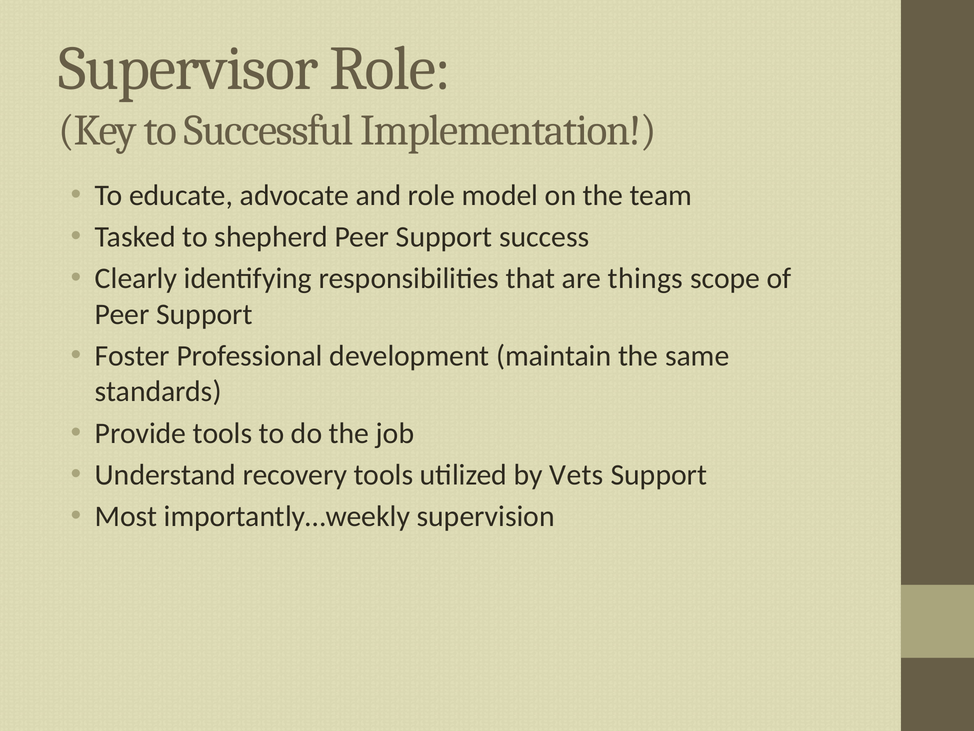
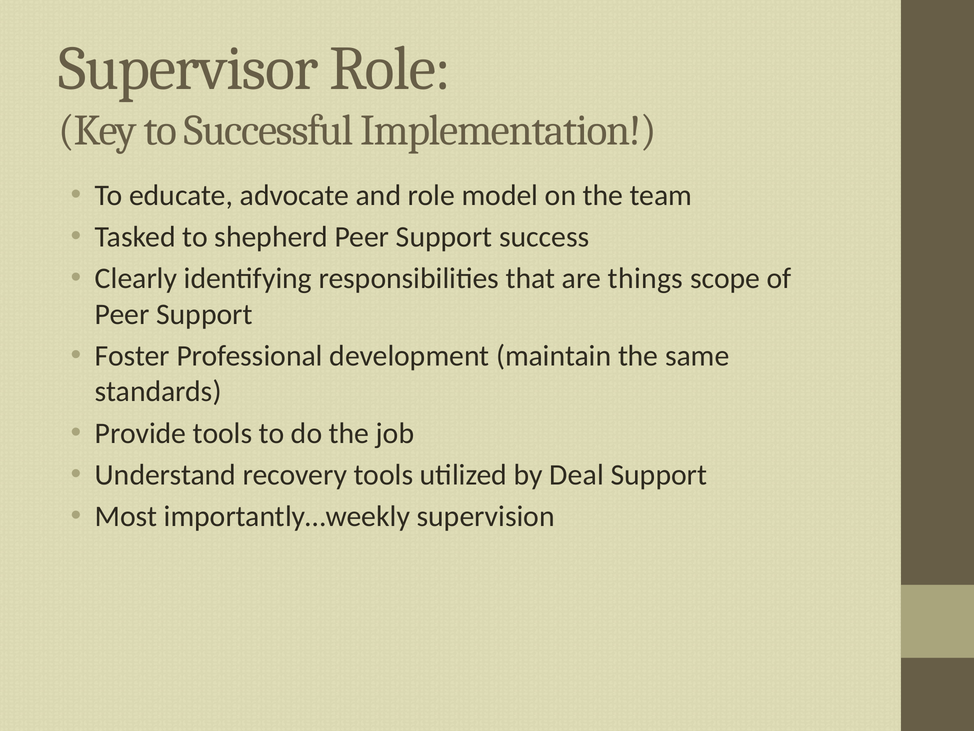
Vets: Vets -> Deal (577, 475)
